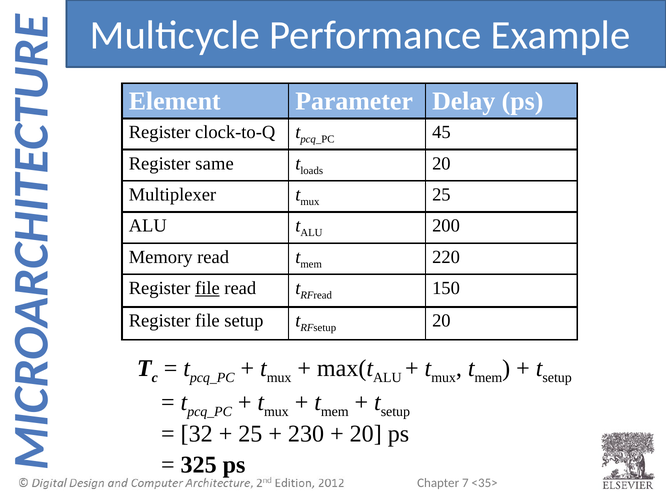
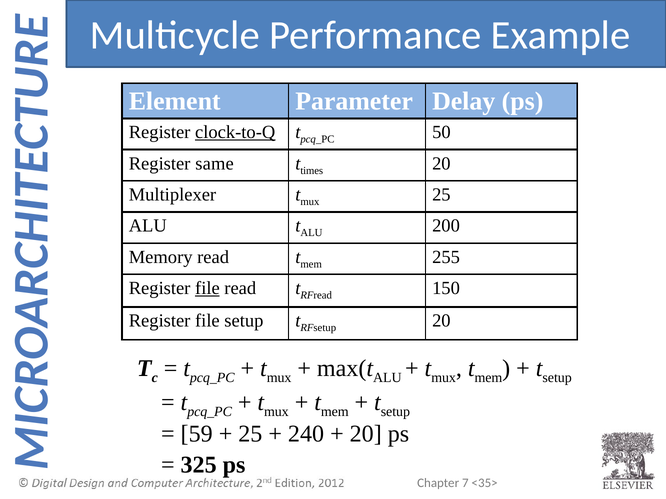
clock-to-Q underline: none -> present (235, 132)
45: 45 -> 50 (441, 132)
loads: loads -> times (312, 171)
220: 220 -> 255 (446, 257)
32: 32 -> 59 (197, 434)
230: 230 -> 240 (306, 434)
